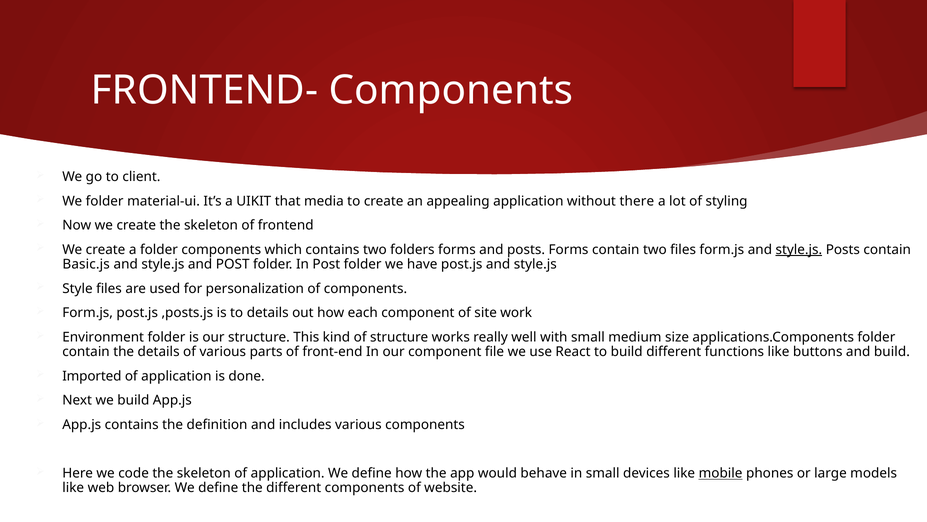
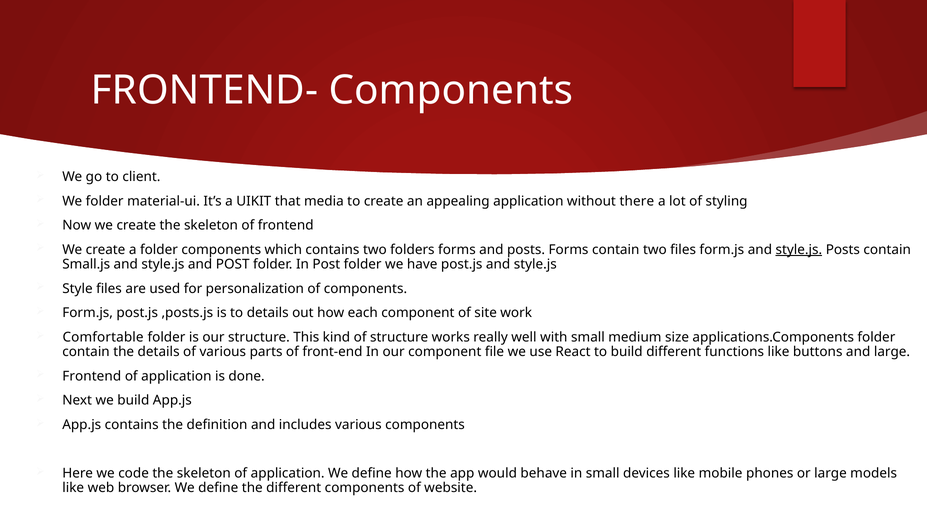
Basic.js: Basic.js -> Small.js (86, 264)
Environment: Environment -> Comfortable (103, 337)
and build: build -> large (892, 351)
Imported: Imported -> Frontend (92, 376)
mobile underline: present -> none (721, 473)
